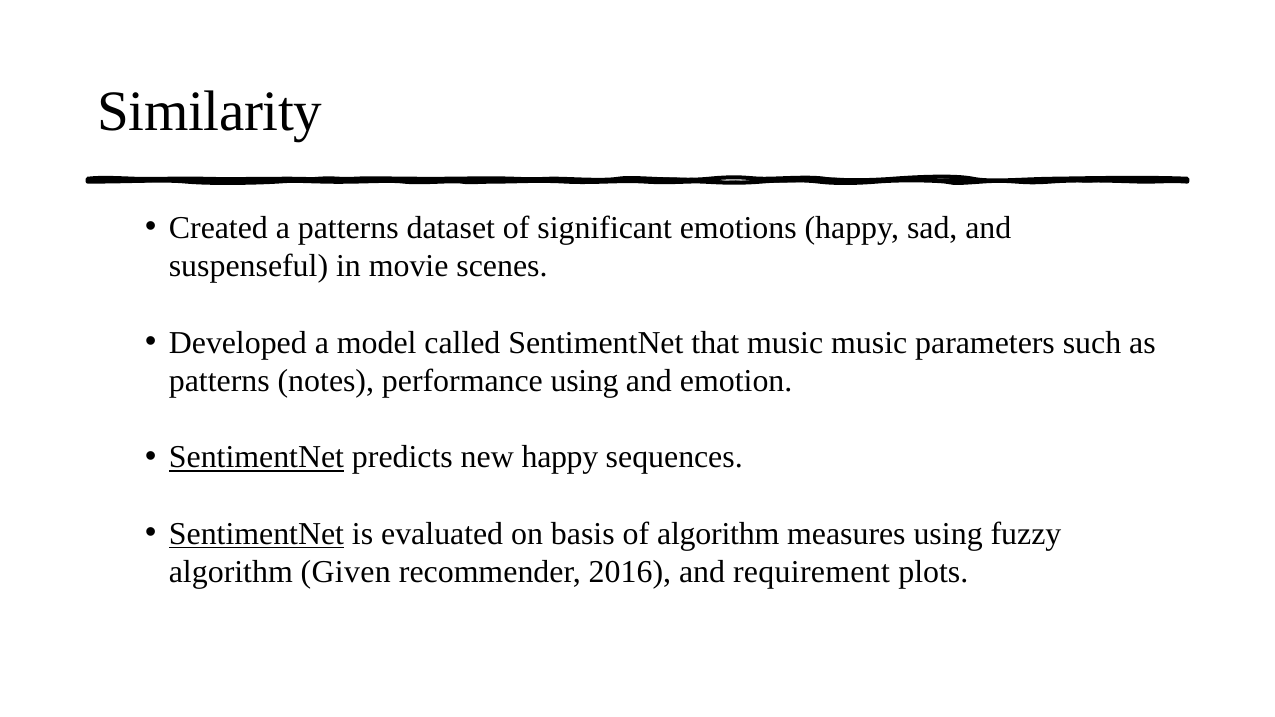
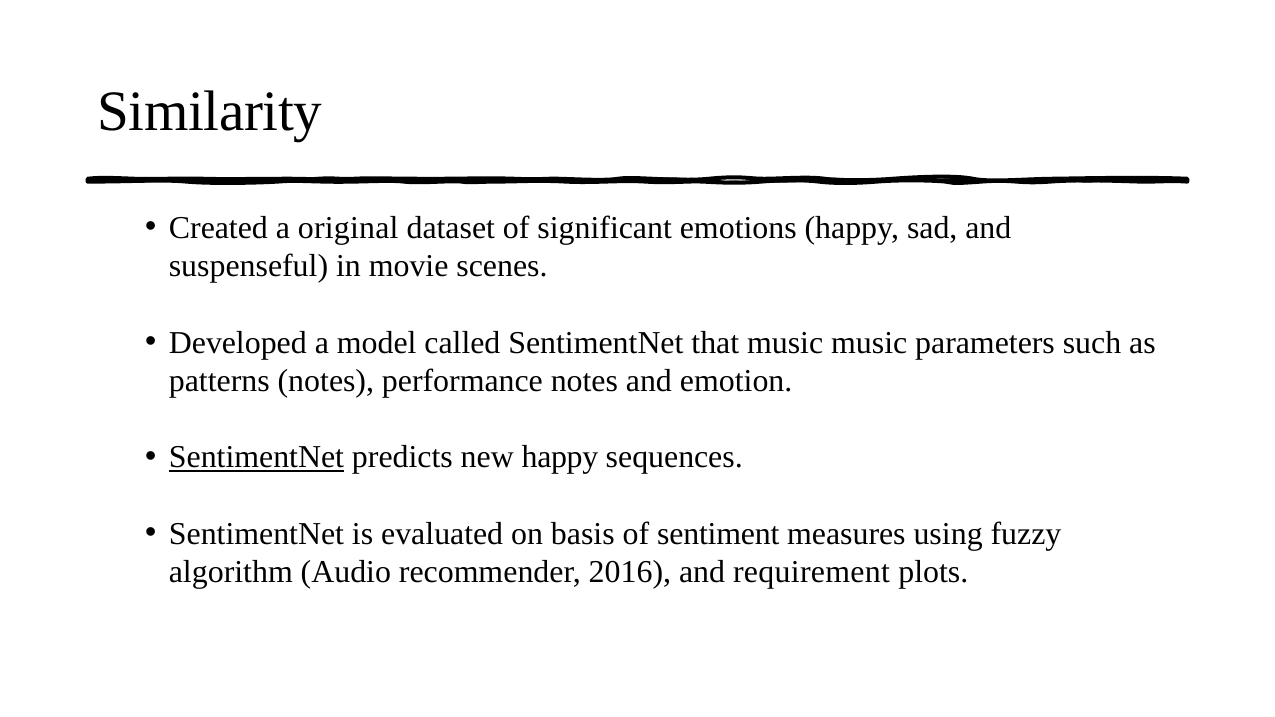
a patterns: patterns -> original (348, 228)
performance using: using -> notes (584, 381)
SentimentNet underline: present -> none (256, 534)
of algorithm: algorithm -> sentiment (718, 534)
Given: Given -> Audio (346, 572)
